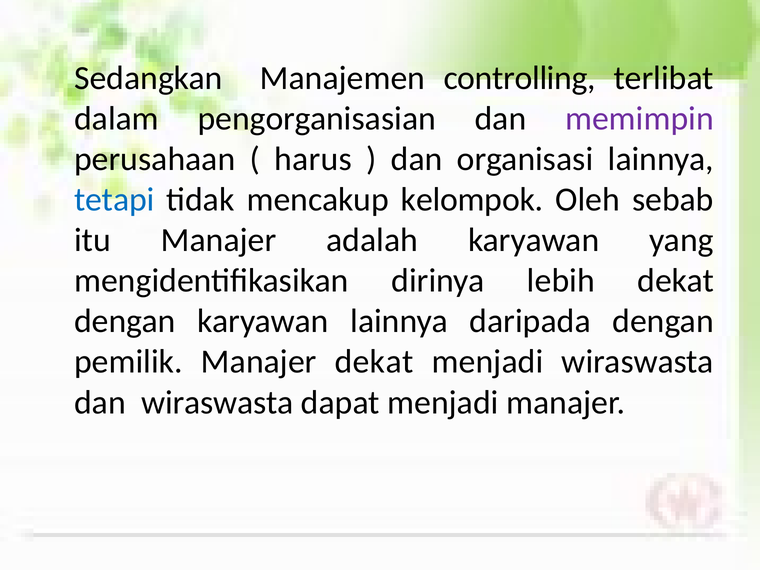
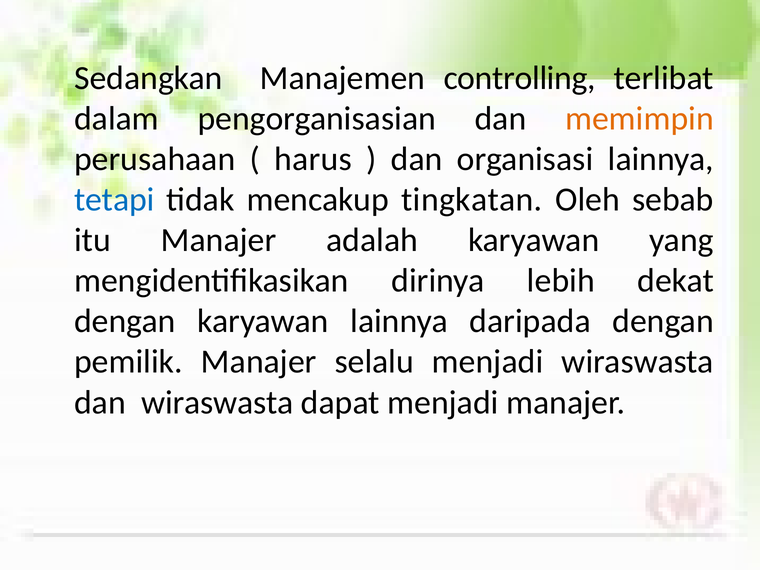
memimpin colour: purple -> orange (639, 119)
kelompok: kelompok -> tingkatan (472, 200)
Manajer dekat: dekat -> selalu (374, 362)
